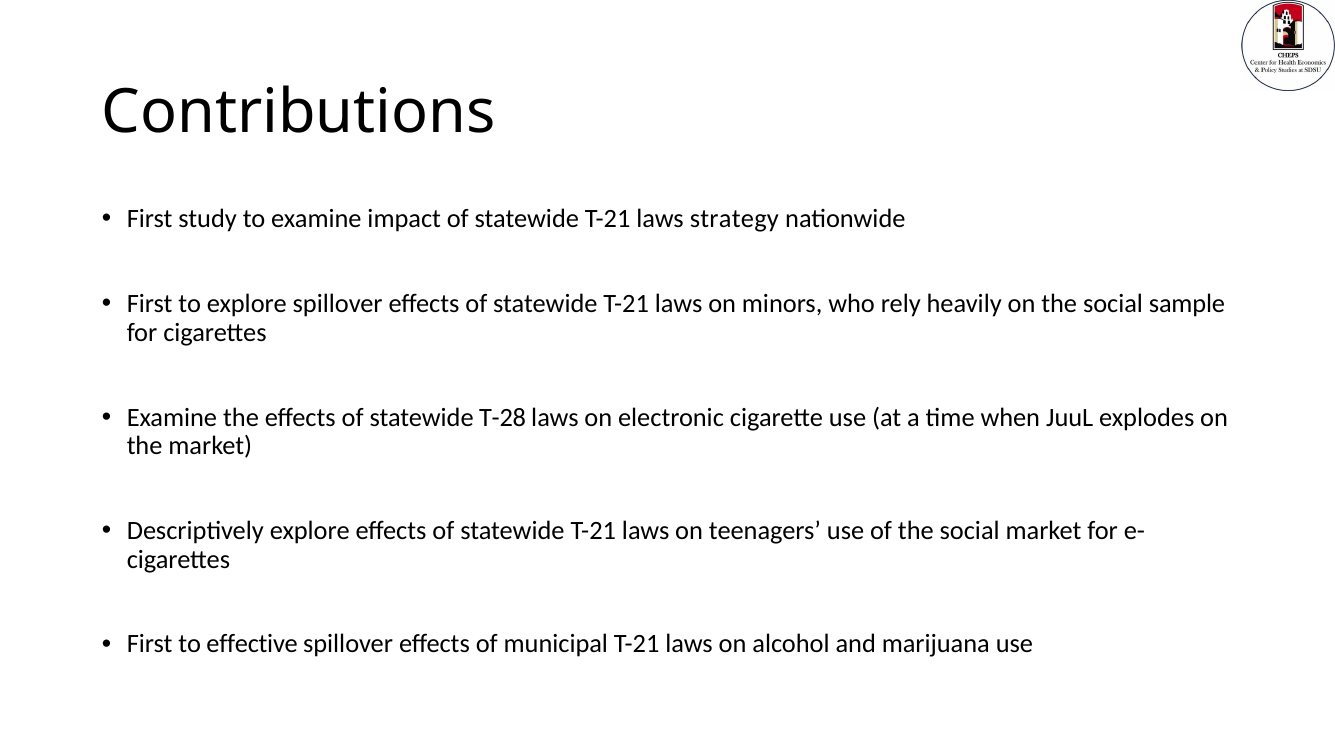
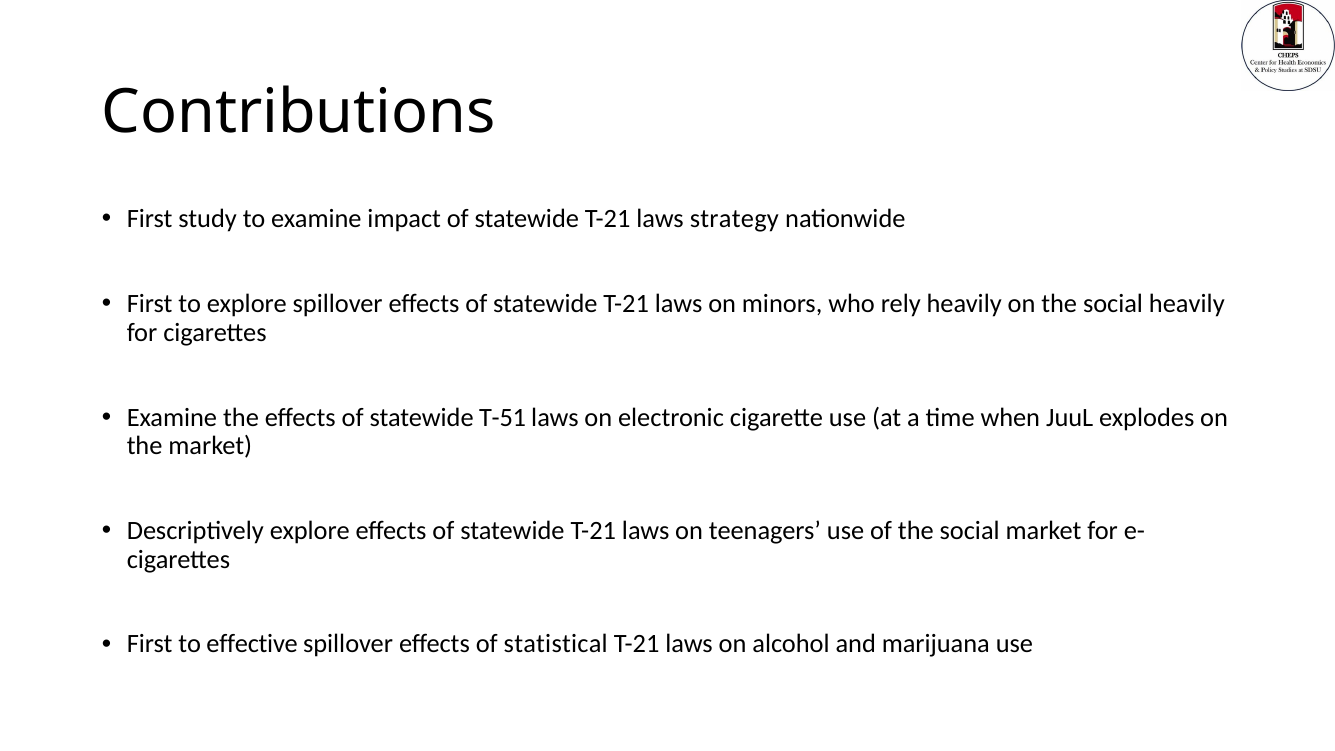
social sample: sample -> heavily (1187, 304)
T-28: T-28 -> T-51 (503, 417)
municipal: municipal -> statistical (556, 644)
